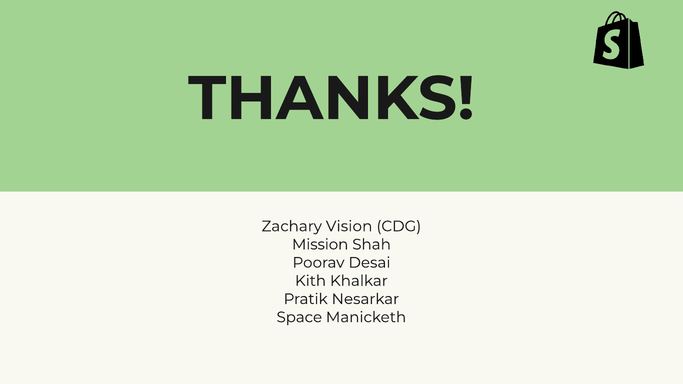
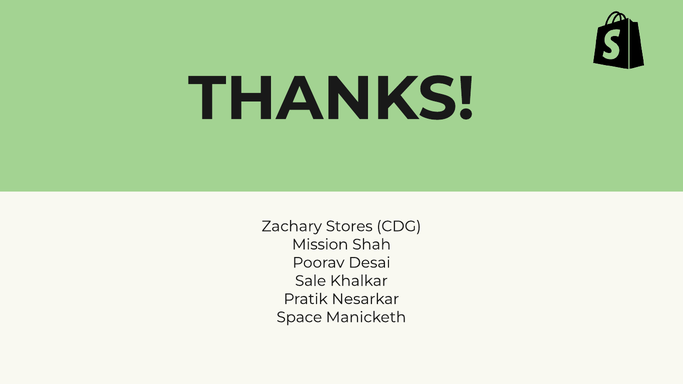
Vision: Vision -> Stores (349, 226)
Kith: Kith -> Sale (311, 281)
